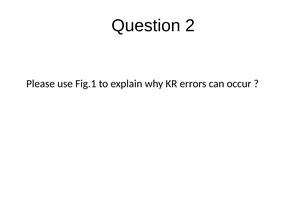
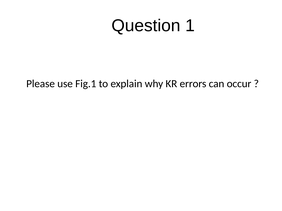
2: 2 -> 1 (190, 26)
